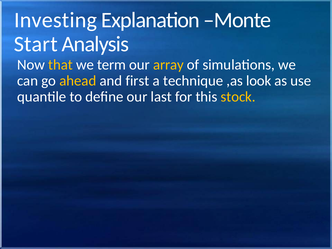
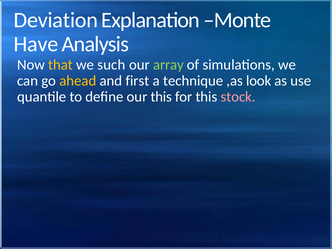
Investing: Investing -> Deviation (56, 20)
Start: Start -> Have (36, 44)
term: term -> such (111, 65)
array colour: yellow -> light green (168, 65)
our last: last -> this (161, 97)
stock colour: yellow -> pink (238, 97)
